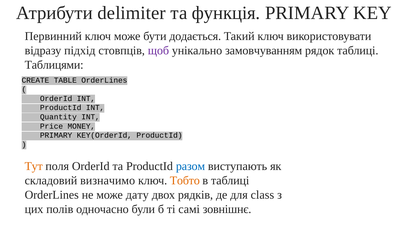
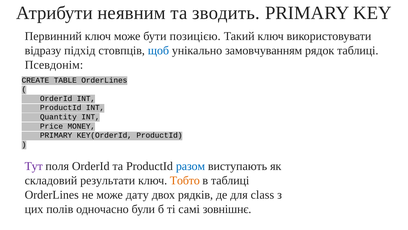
delimiter: delimiter -> неявним (132, 13)
функція: функція -> зводить (226, 13)
додається: додається -> позицією (195, 36)
щоб colour: purple -> blue (158, 50)
Таблицями: Таблицями -> Псевдонім (54, 65)
Тут colour: orange -> purple (34, 166)
визначимо: визначимо -> результати (108, 180)
